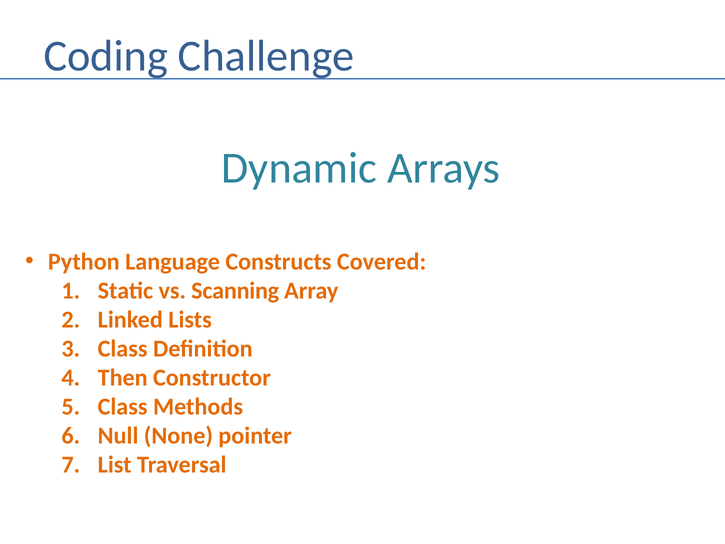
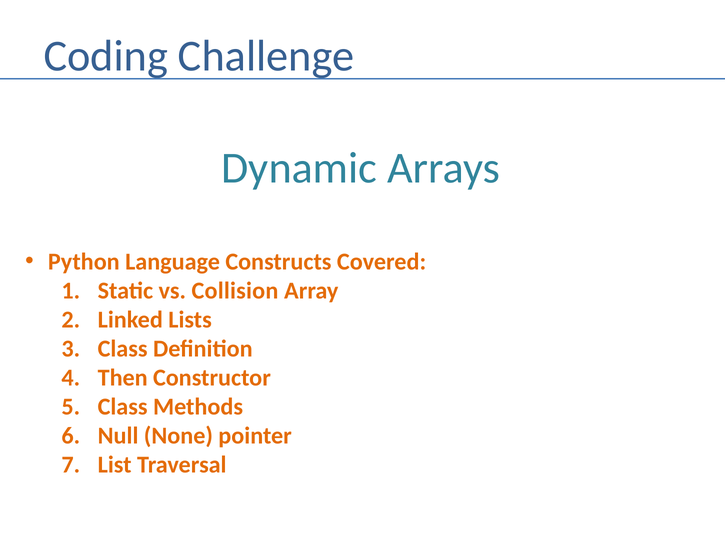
Scanning: Scanning -> Collision (235, 290)
